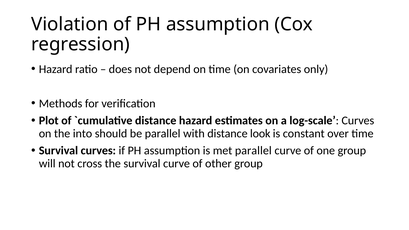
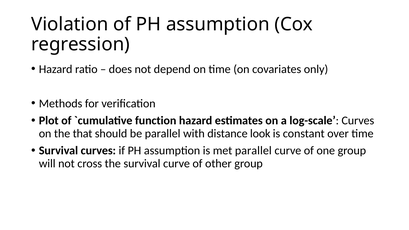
distance: distance -> function (156, 121)
into: into -> that (83, 133)
